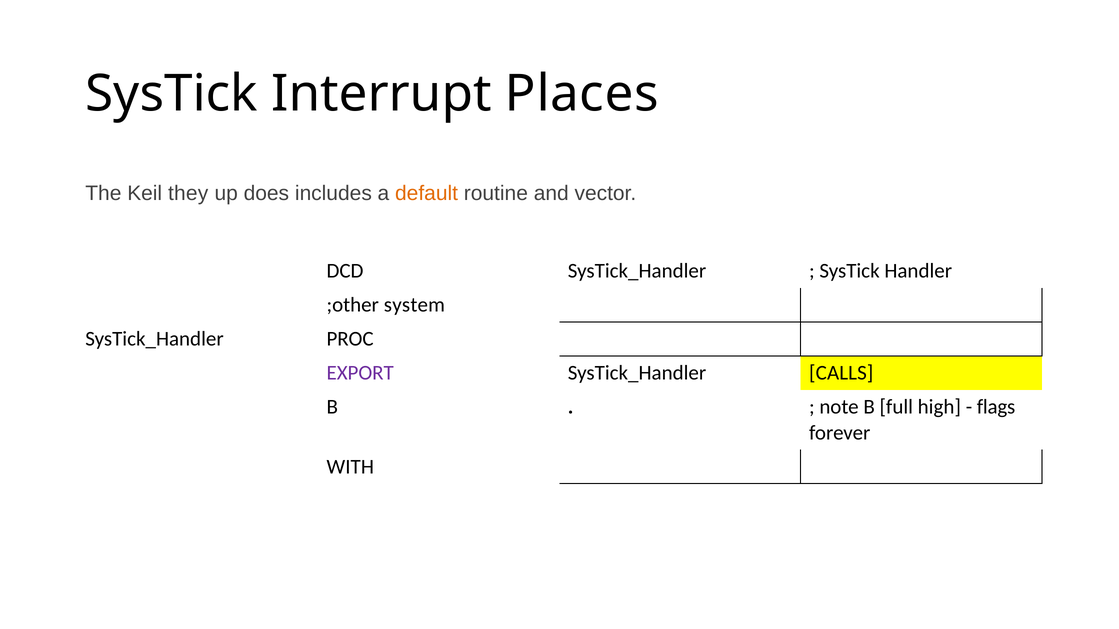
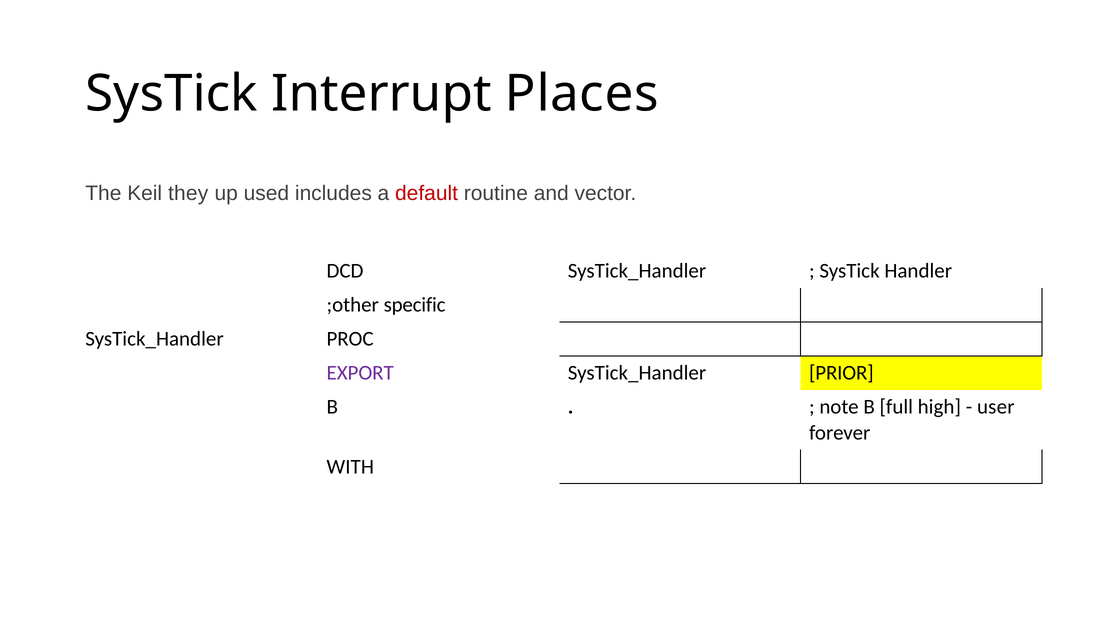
does: does -> used (266, 194)
default colour: orange -> red (427, 194)
system: system -> specific (415, 305)
CALLS: CALLS -> PRIOR (841, 373)
flags: flags -> user (996, 407)
